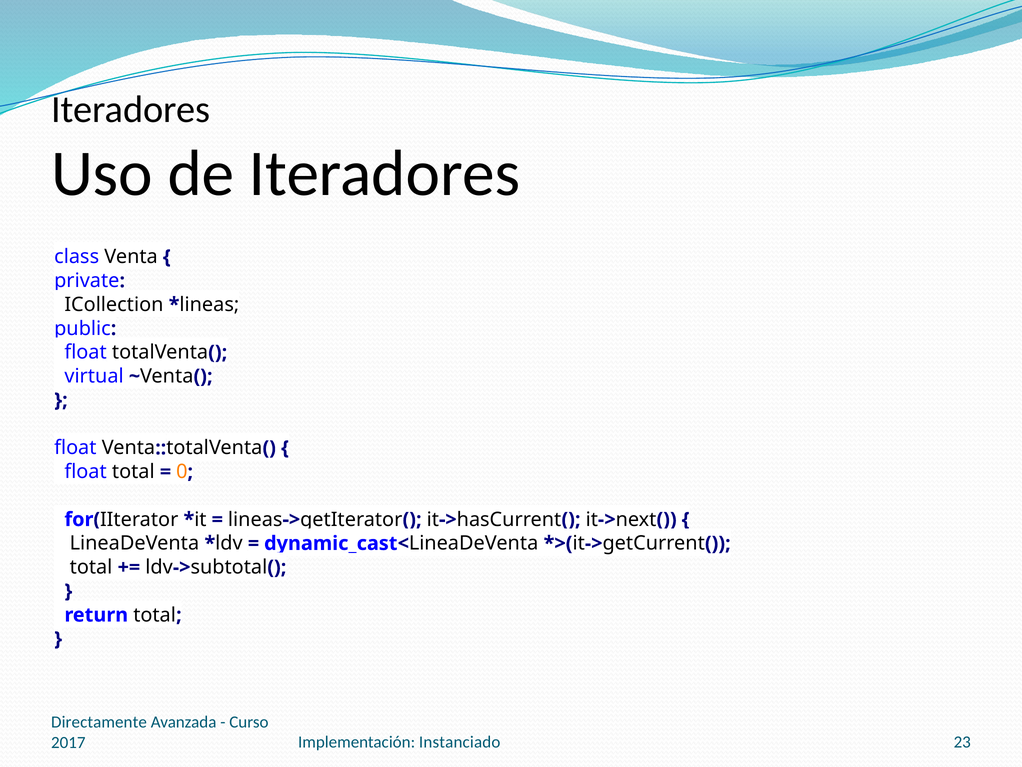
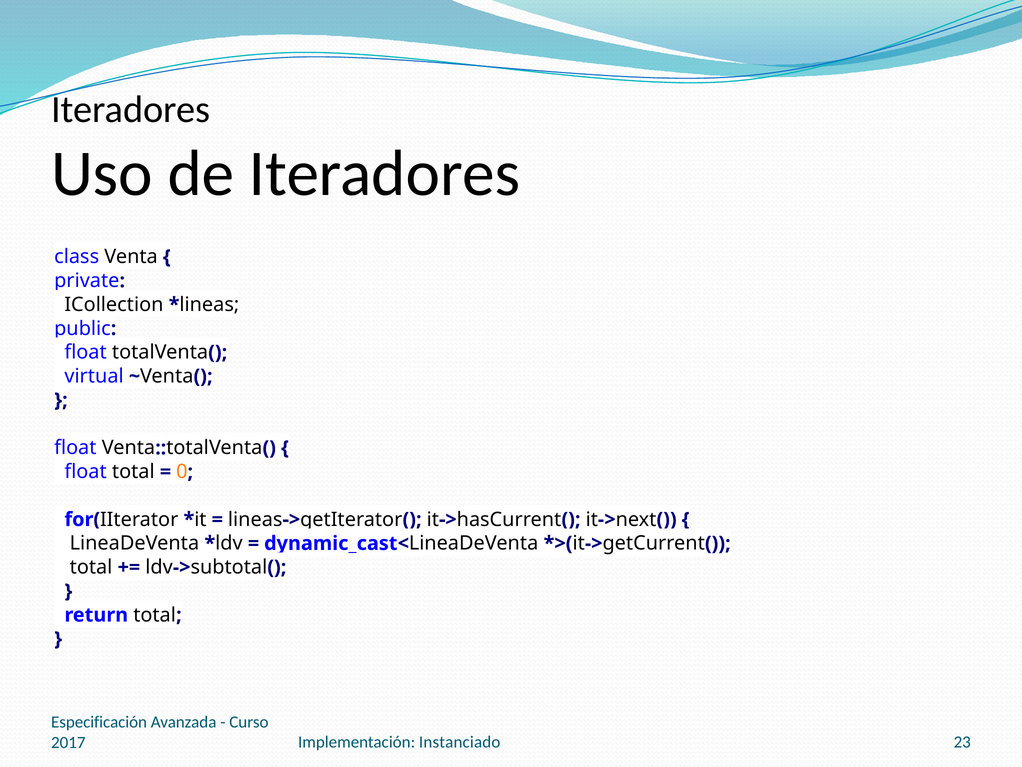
Directamente: Directamente -> Especificación (99, 722)
